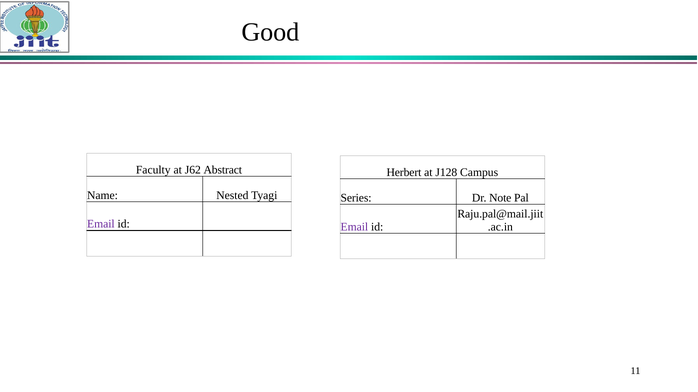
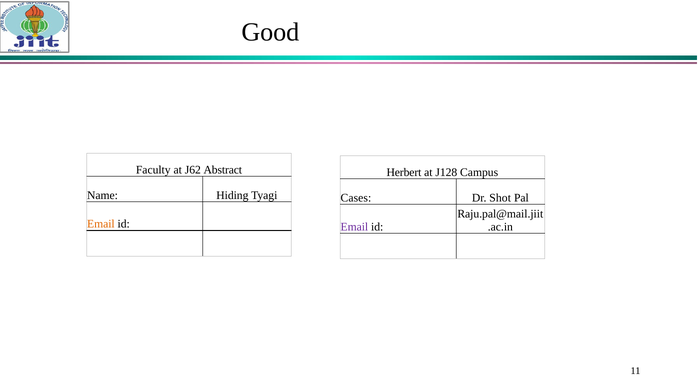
Nested: Nested -> Hiding (232, 196)
Series: Series -> Cases (356, 198)
Note: Note -> Shot (500, 198)
Email colour: purple -> orange (101, 224)
